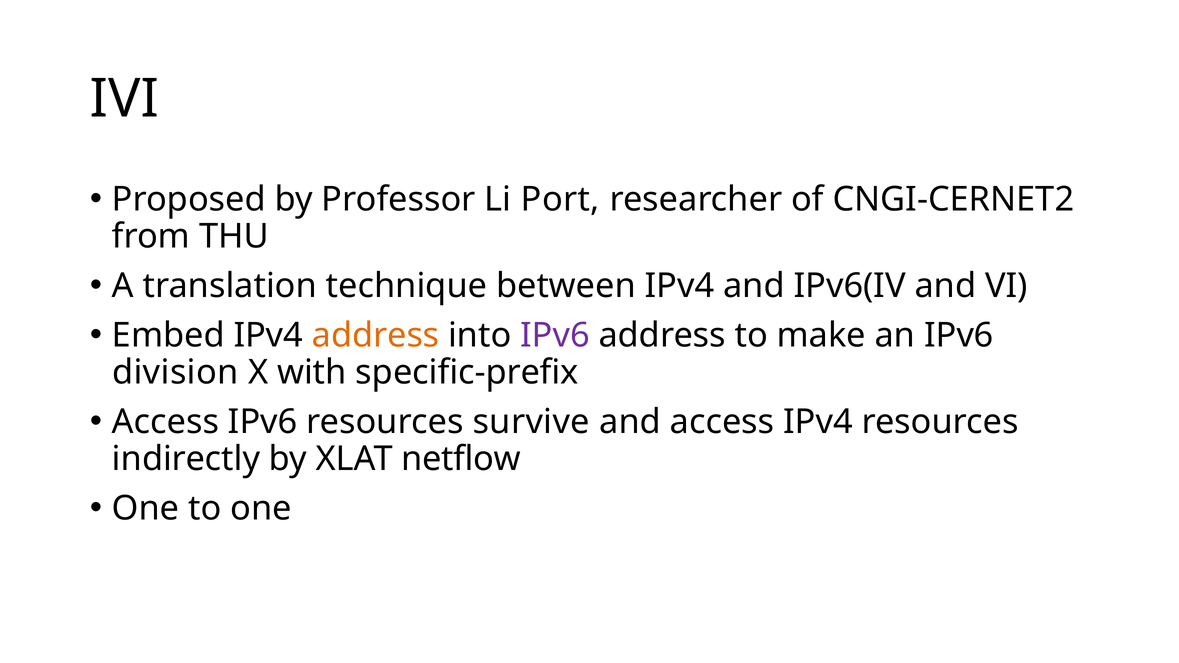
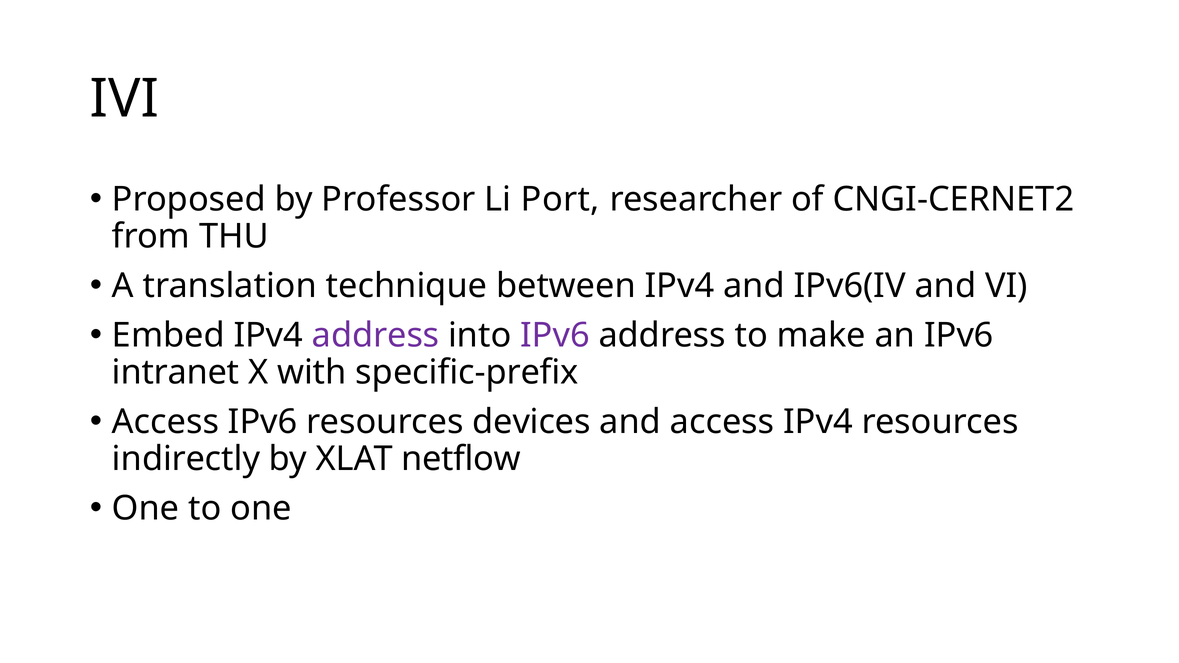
address colour: orange -> purple (376, 335)
division: division -> intranet (176, 372)
survive: survive -> devices (531, 422)
